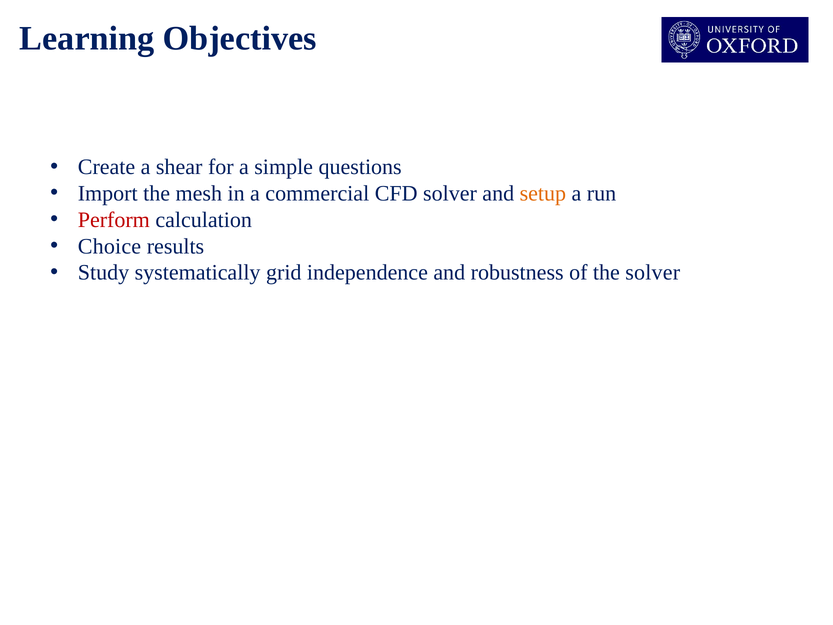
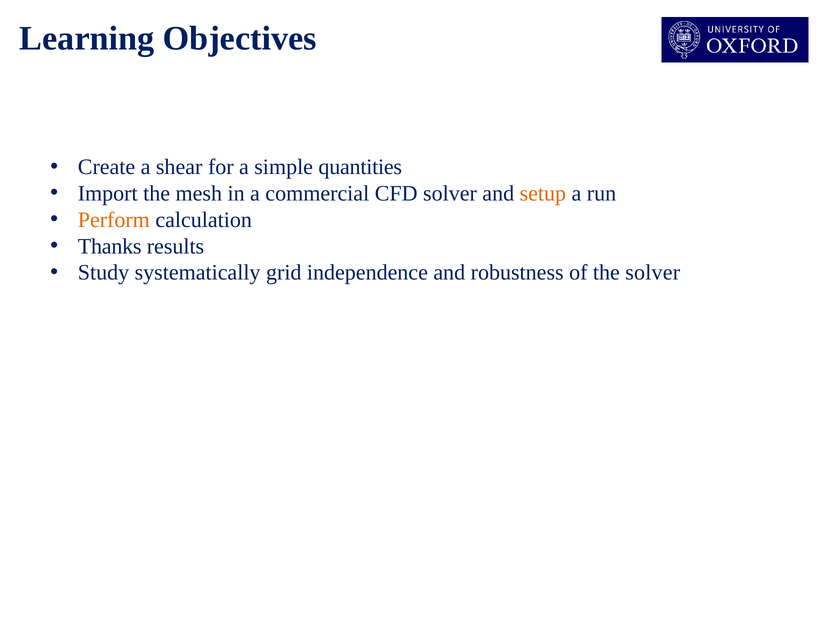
questions: questions -> quantities (360, 167)
Perform colour: red -> orange (114, 220)
Choice: Choice -> Thanks (110, 246)
